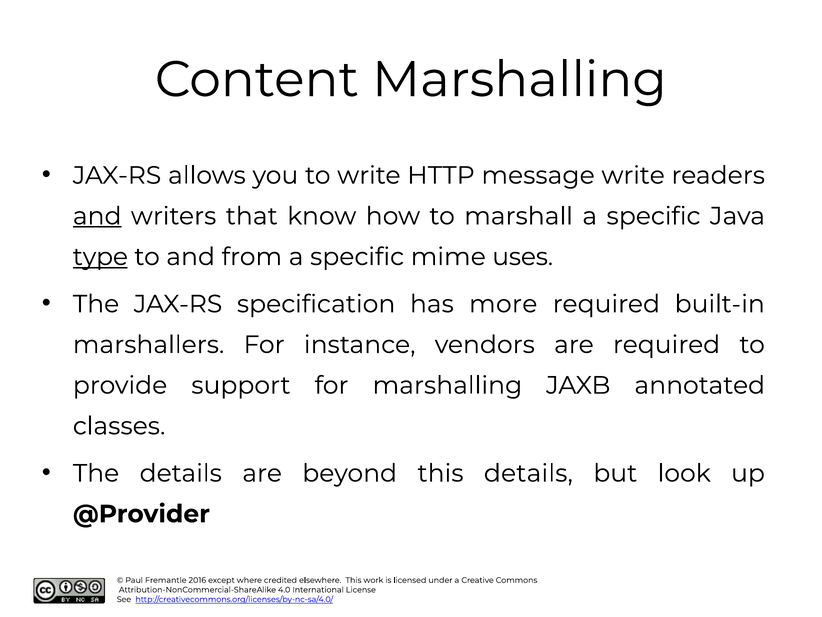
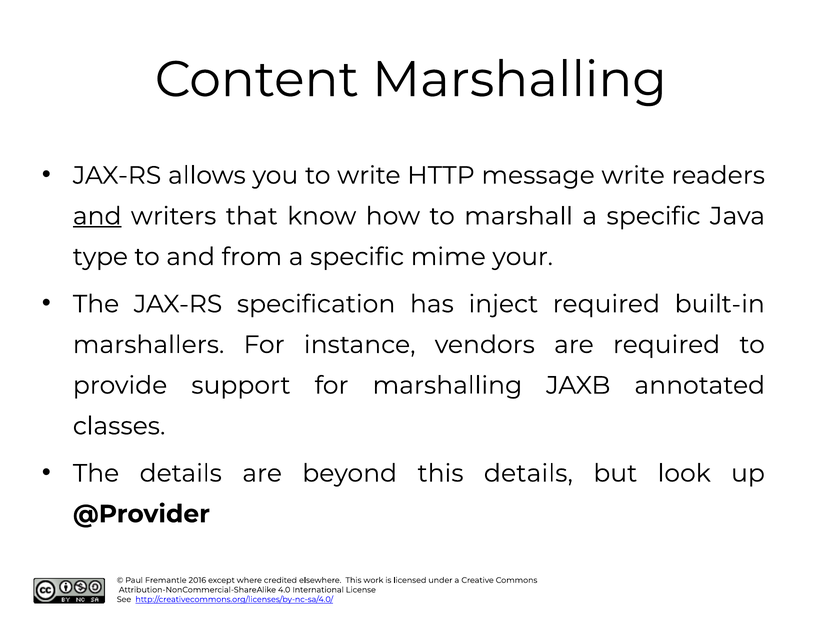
type underline: present -> none (100, 257)
uses: uses -> your (523, 257)
more: more -> inject (503, 304)
